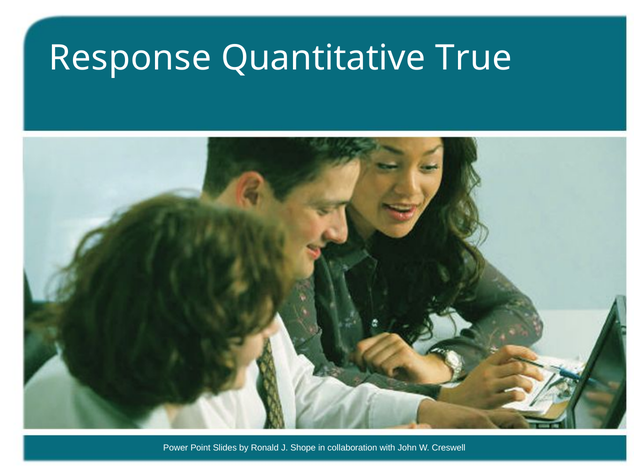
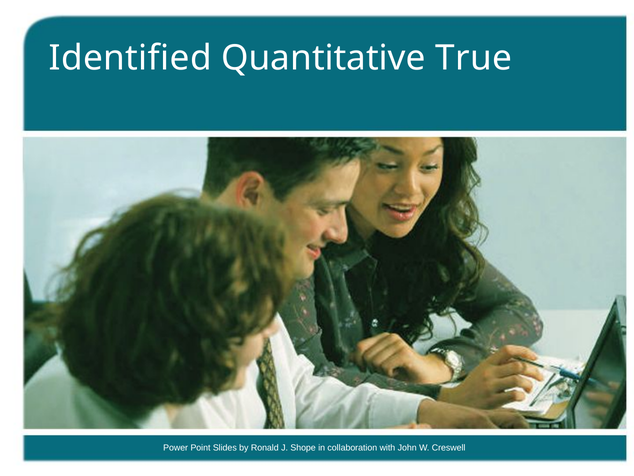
Response: Response -> Identified (130, 58)
